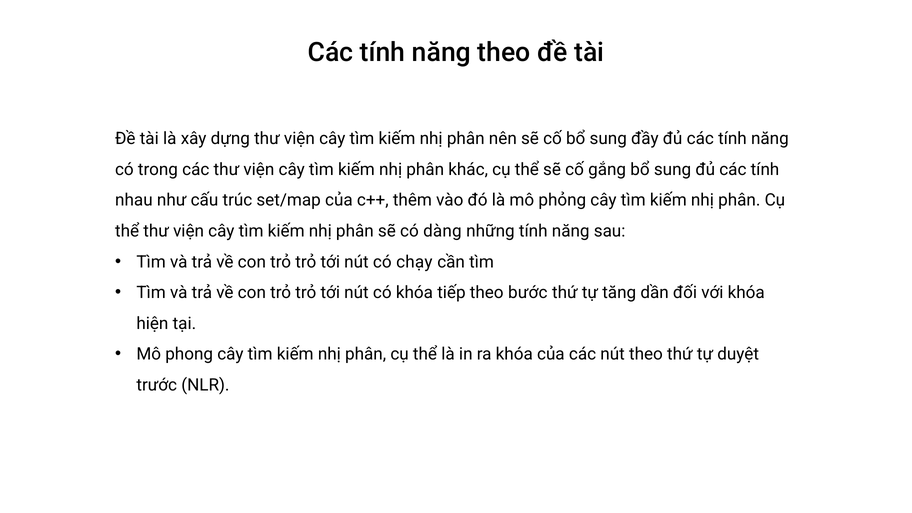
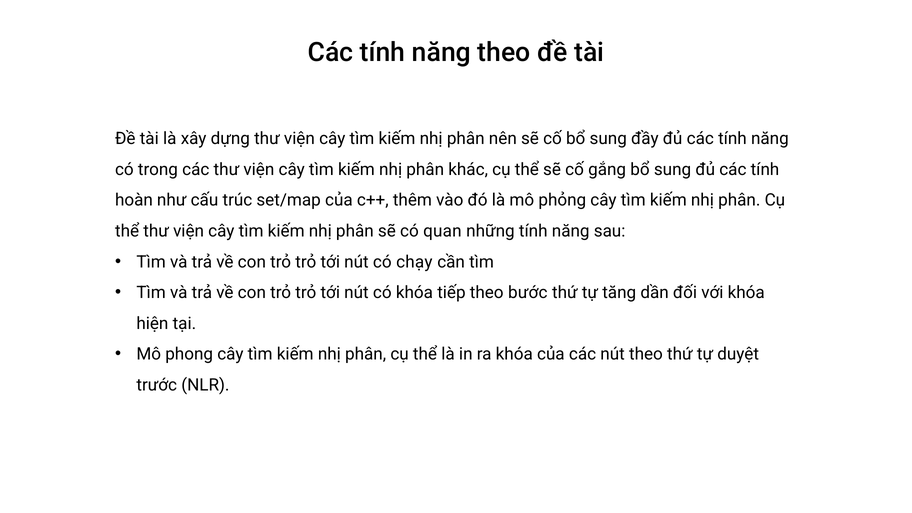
nhau: nhau -> hoàn (134, 200)
dàng: dàng -> quan (442, 231)
